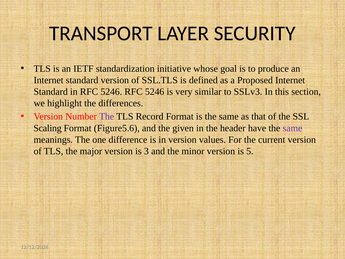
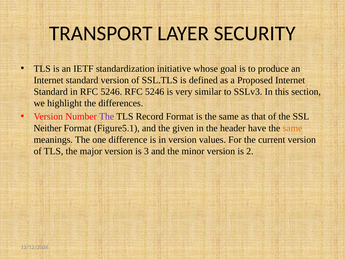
Scaling: Scaling -> Neither (48, 128)
Figure5.6: Figure5.6 -> Figure5.1 (117, 128)
same colour: purple -> orange (292, 128)
5: 5 -> 2 (250, 151)
